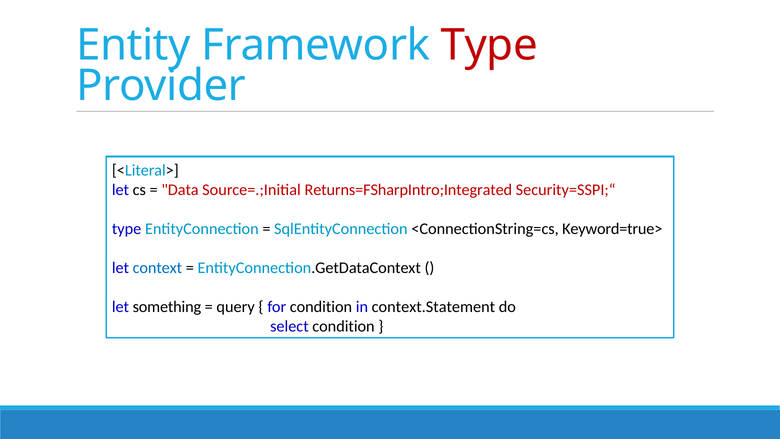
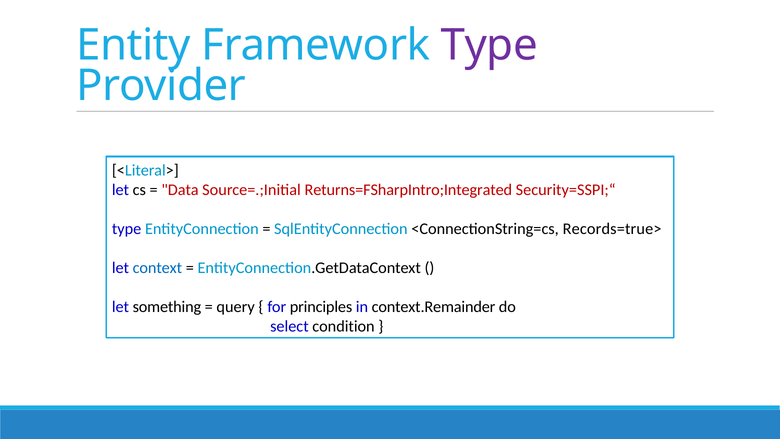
Type colour: red -> purple (489, 45)
Keyword=true>: Keyword=true> -> Records=true> (612, 229)
for condition: condition -> principles (321, 307)
context.Statement: context.Statement -> context.Remainder (434, 307)
